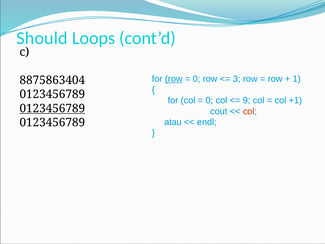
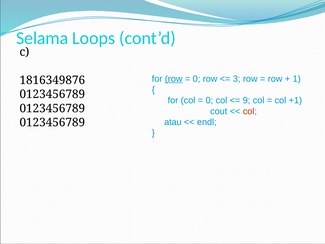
Should: Should -> Selama (42, 38)
8875863404: 8875863404 -> 1816349876 (52, 80)
0123456789 underline: present -> none (52, 108)
